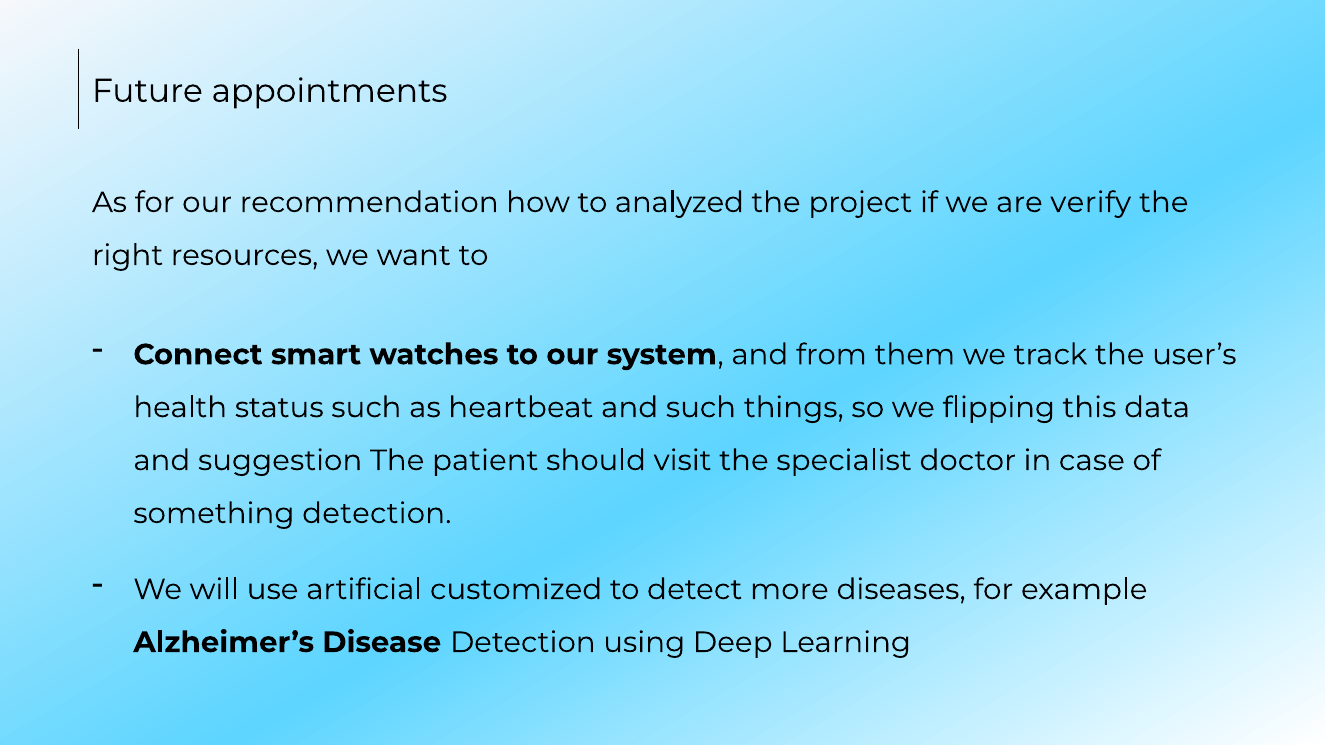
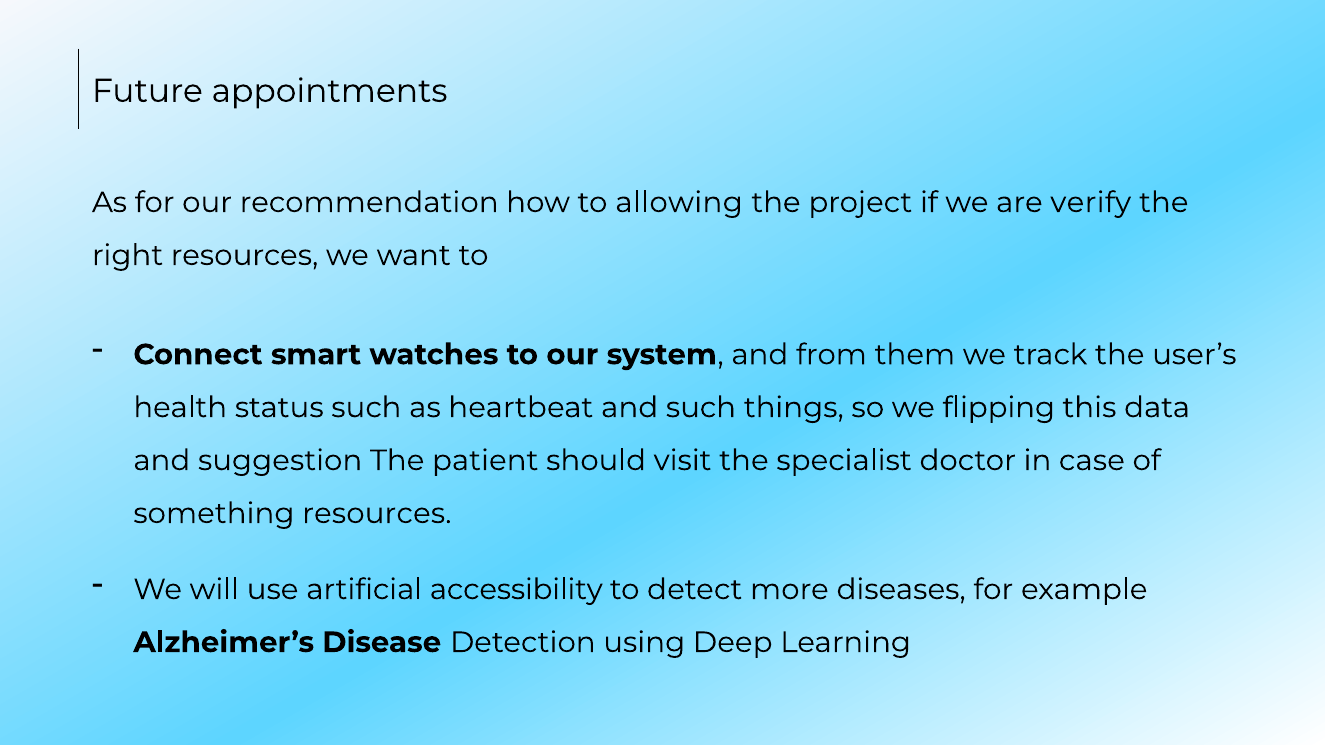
analyzed: analyzed -> allowing (679, 202)
something detection: detection -> resources (377, 514)
customized: customized -> accessibility (516, 590)
